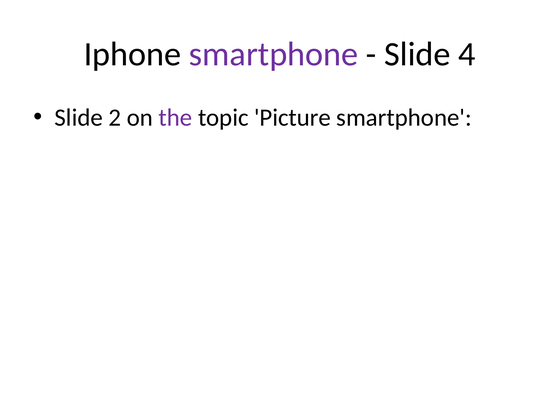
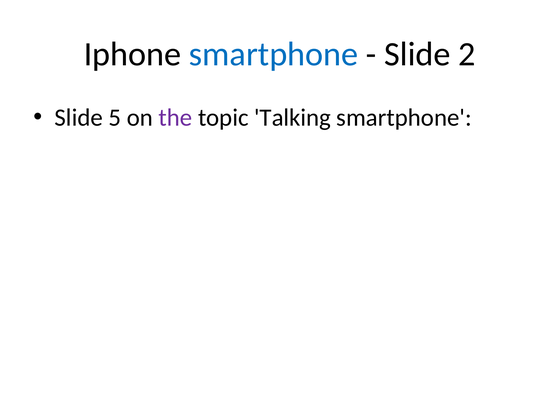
smartphone colour: purple -> blue (274, 54)
4: 4 -> 2 (467, 54)
2: 2 -> 5 (115, 117)
Picture: Picture -> Talking (292, 117)
